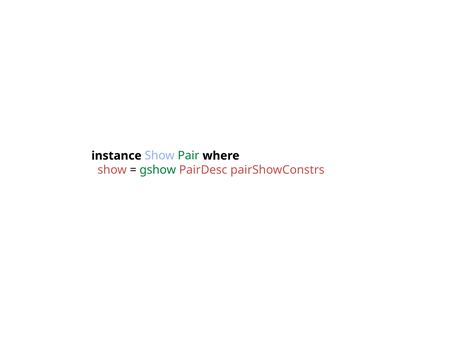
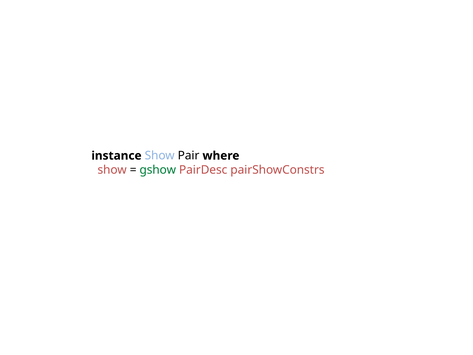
Pair colour: green -> black (189, 156)
